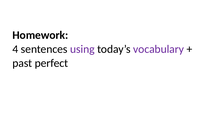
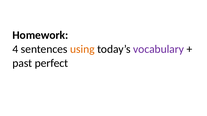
using colour: purple -> orange (82, 49)
